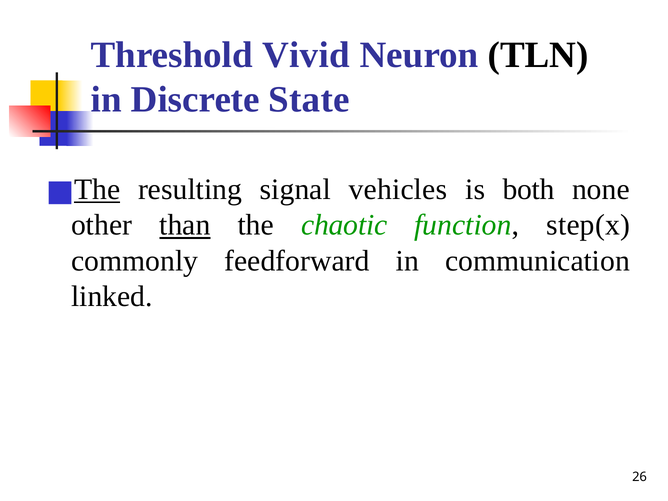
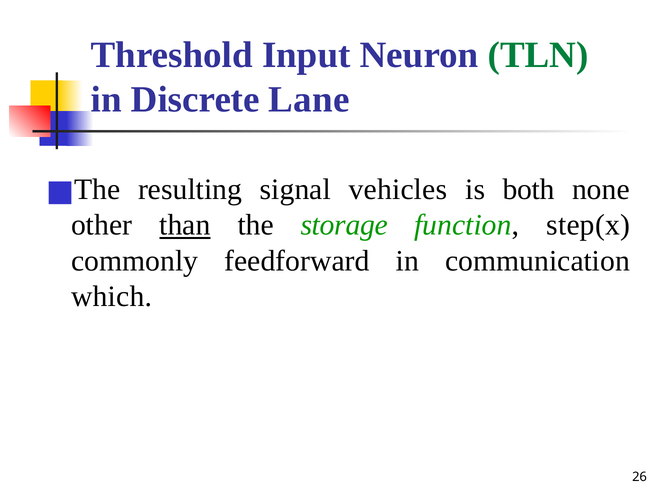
Vivid: Vivid -> Input (306, 55)
TLN colour: black -> green (538, 55)
State: State -> Lane (309, 99)
The underline: present -> none (97, 190)
chaotic: chaotic -> storage (344, 225)
linked: linked -> which (112, 296)
